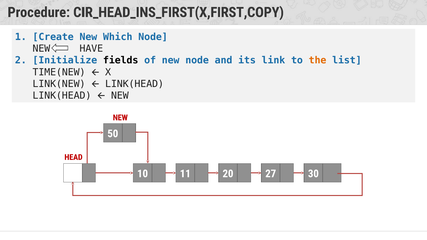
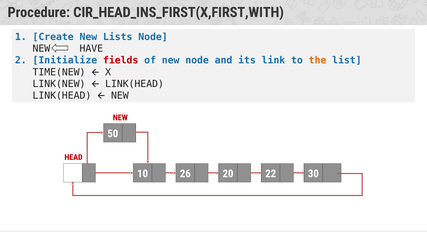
CIR_HEAD_INS_FIRST(X,FIRST,COPY: CIR_HEAD_INS_FIRST(X,FIRST,COPY -> CIR_HEAD_INS_FIRST(X,FIRST,WITH (179, 12)
Which: Which -> Lists (118, 37)
fields colour: black -> red (121, 60)
11: 11 -> 26 (185, 174)
27: 27 -> 22 (271, 174)
